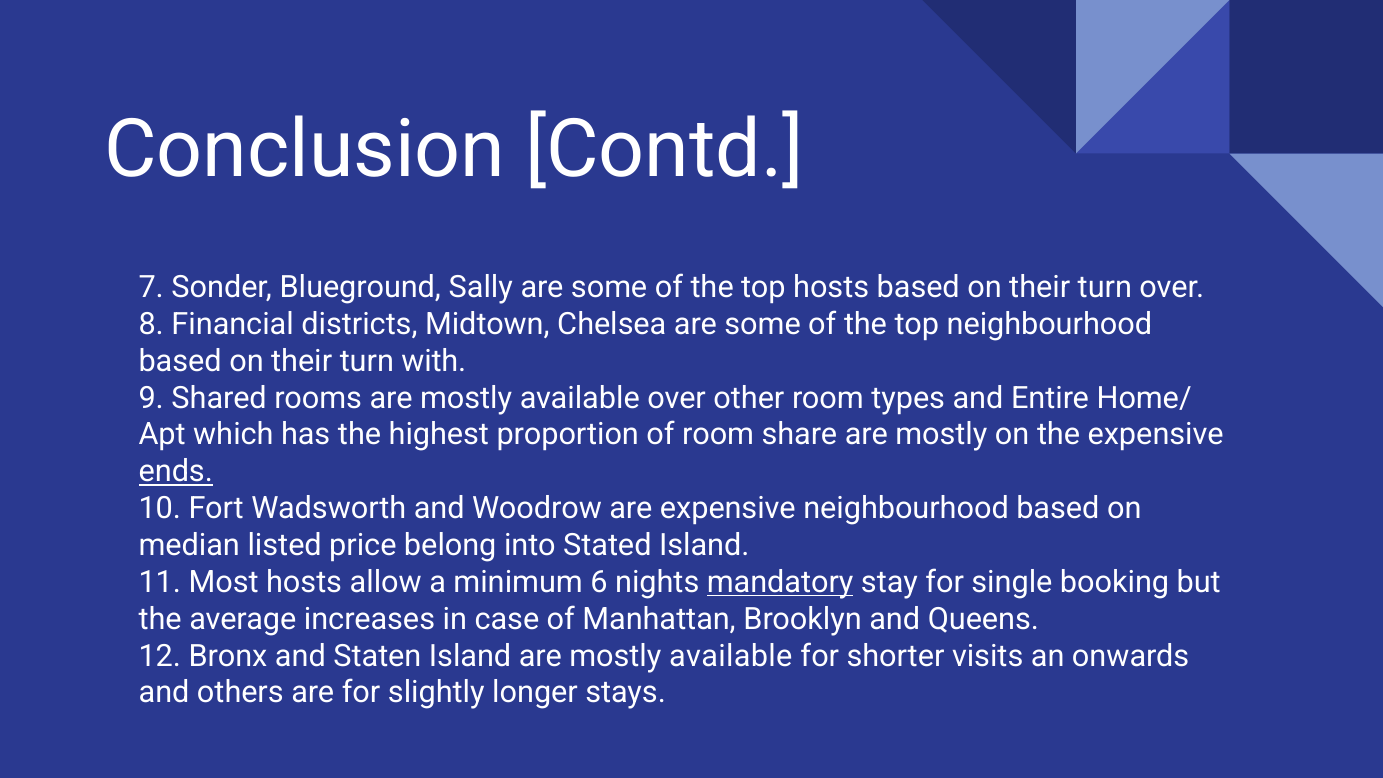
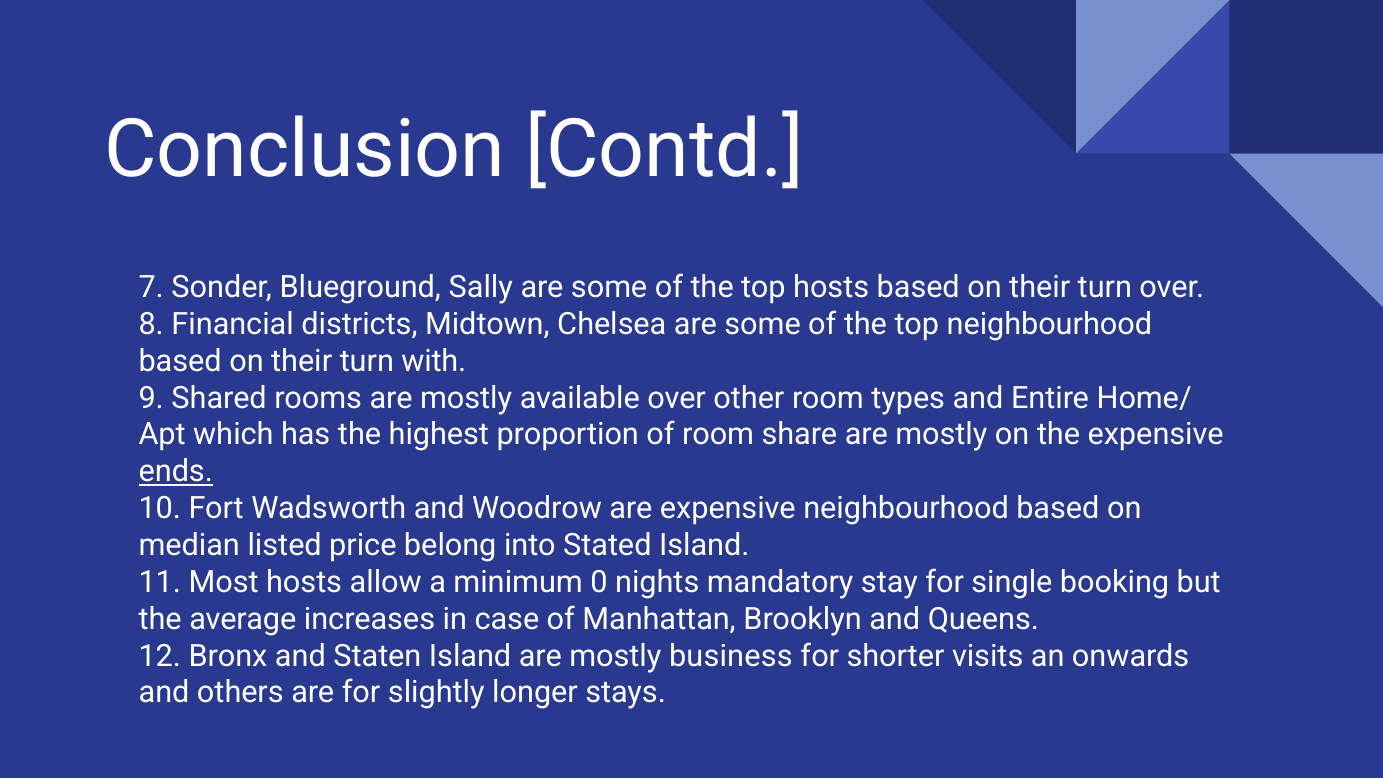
6: 6 -> 0 (599, 582)
mandatory underline: present -> none (780, 582)
Island are mostly available: available -> business (731, 656)
